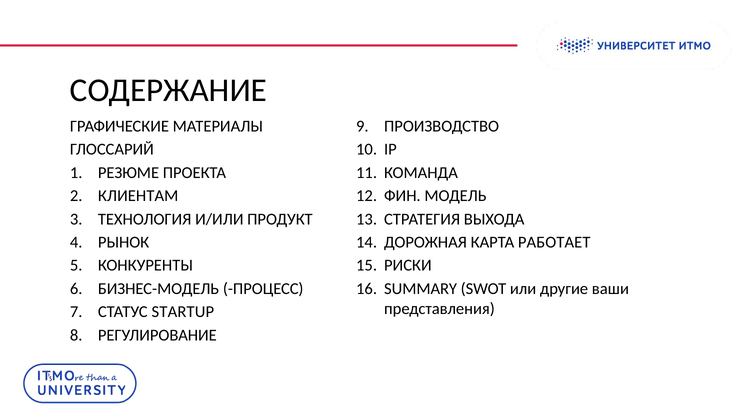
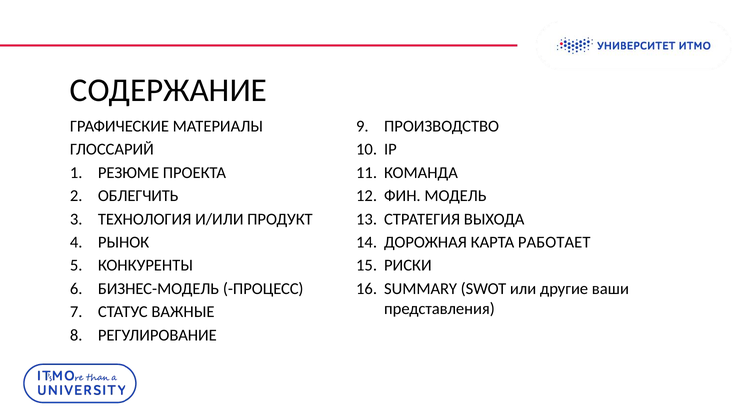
КЛИЕНТАМ: КЛИЕНТАМ -> ОБЛЕГЧИТЬ (138, 196)
STARTUP: STARTUP -> ВАЖНЫЕ (183, 312)
